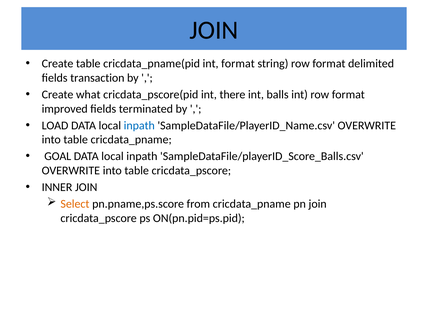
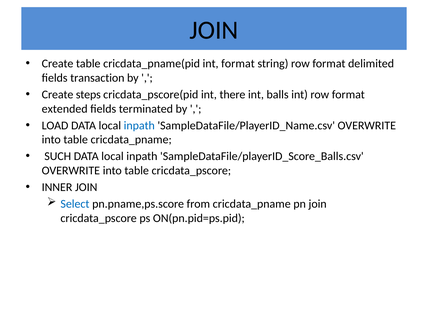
what: what -> steps (88, 95)
improved: improved -> extended (65, 109)
GOAL: GOAL -> SUCH (58, 156)
Select colour: orange -> blue (75, 204)
